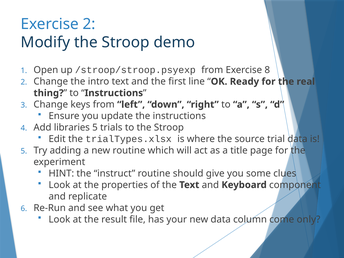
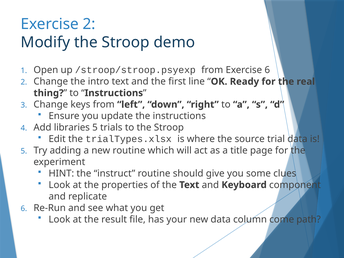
Exercise 8: 8 -> 6 (267, 70)
only: only -> path (309, 219)
